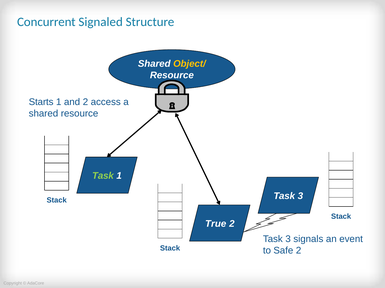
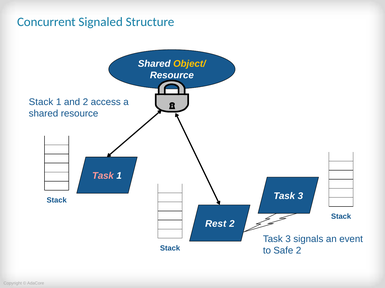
Starts: Starts -> Stack (41, 102)
Task colour: light green -> pink (103, 176)
True: True -> Rest (216, 224)
